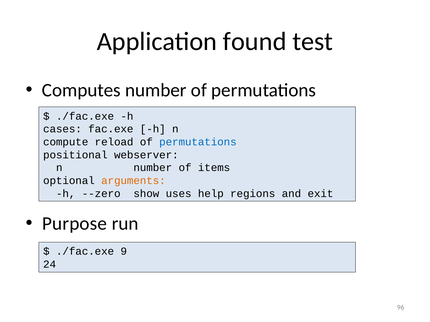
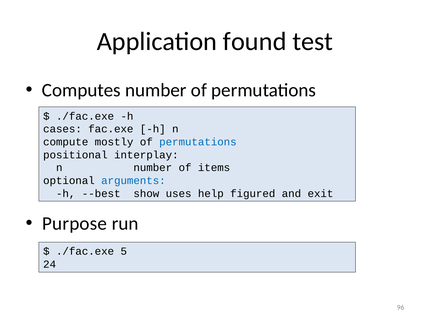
reload: reload -> mostly (114, 142)
webserver: webserver -> interplay (146, 155)
arguments colour: orange -> blue (133, 181)
--zero: --zero -> --best (101, 194)
regions: regions -> figured (253, 194)
9: 9 -> 5 (124, 252)
